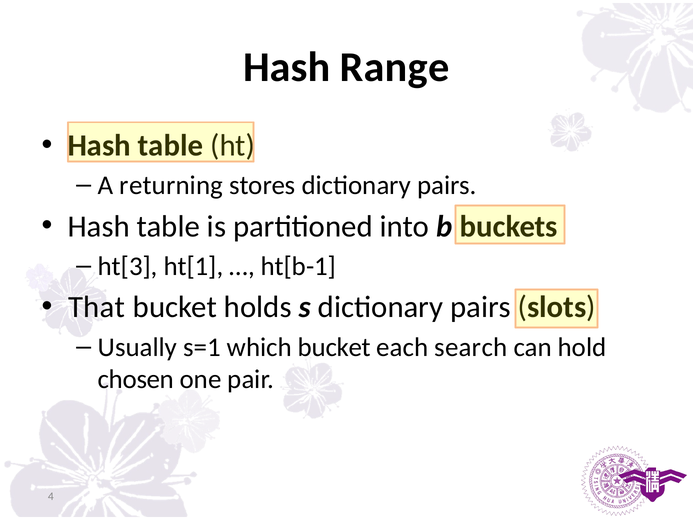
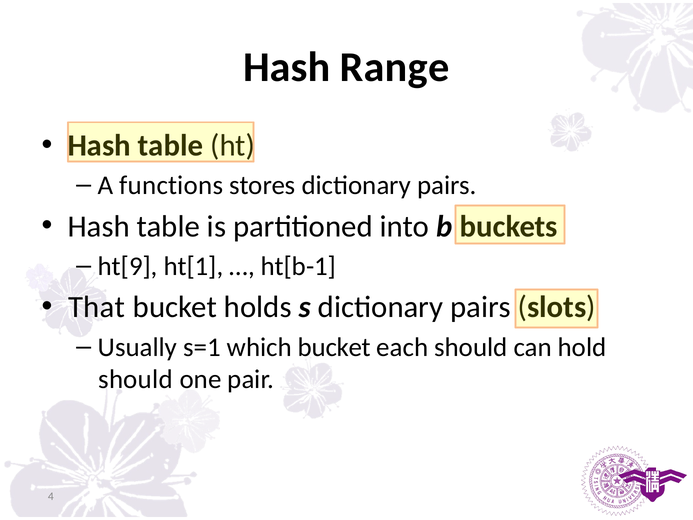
returning: returning -> functions (171, 185)
ht[3: ht[3 -> ht[9 (128, 266)
each search: search -> should (471, 347)
chosen: chosen -> should (136, 379)
